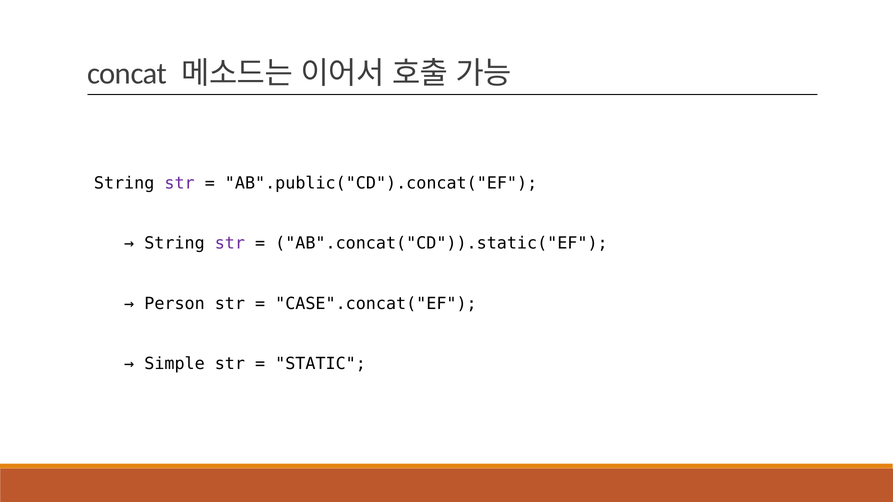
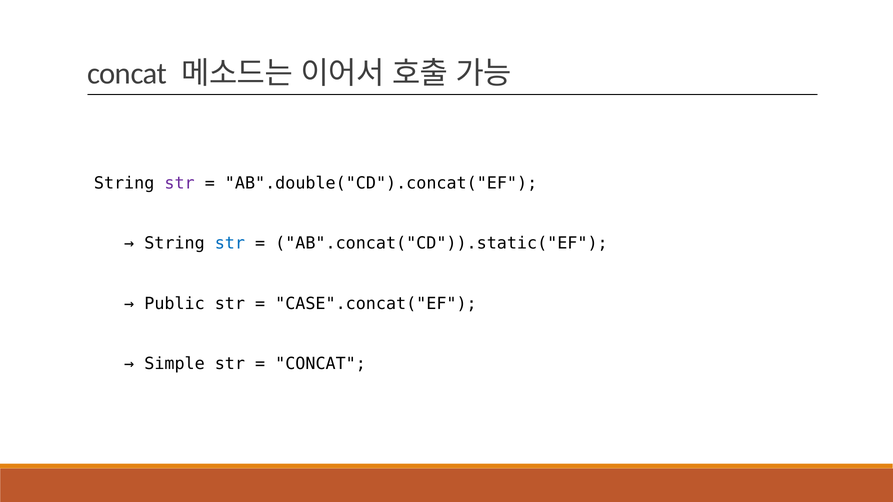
AB".public("CD").concat("EF: AB".public("CD").concat("EF -> AB".double("CD").concat("EF (381, 183)
str colour: purple -> blue (230, 244)
Person: Person -> Public (175, 304)
STATIC: STATIC -> CONCAT (321, 364)
